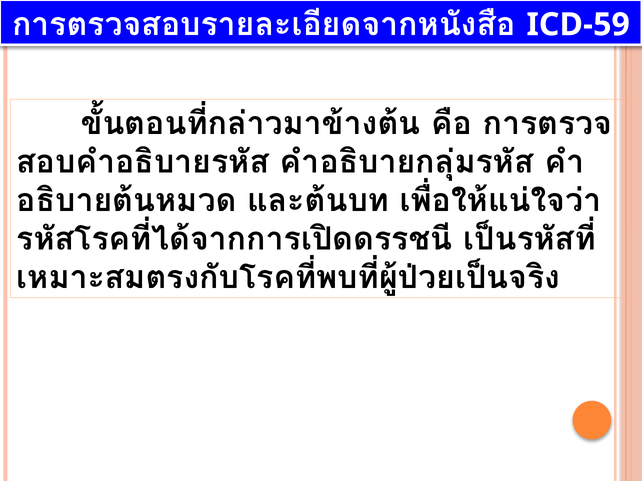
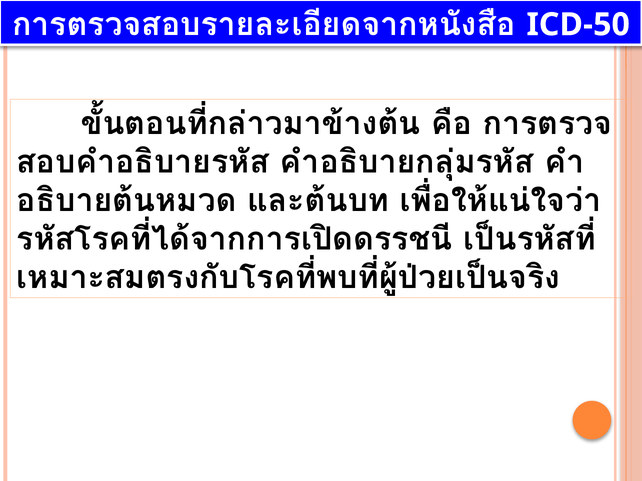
ICD-59: ICD-59 -> ICD-50 (578, 25)
